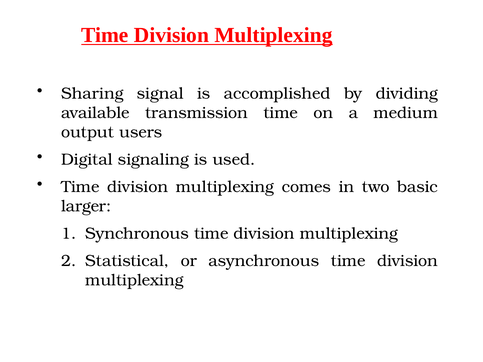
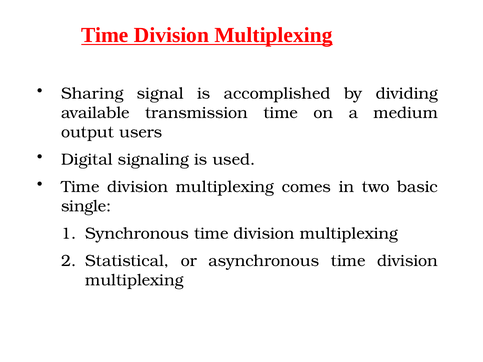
larger: larger -> single (86, 206)
